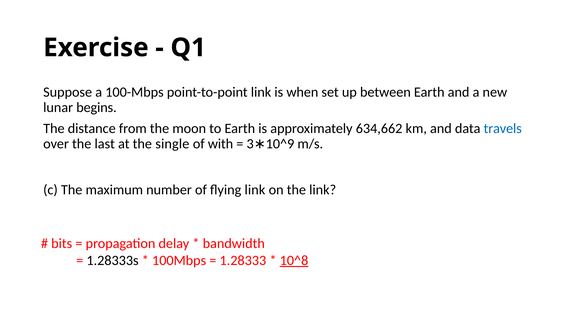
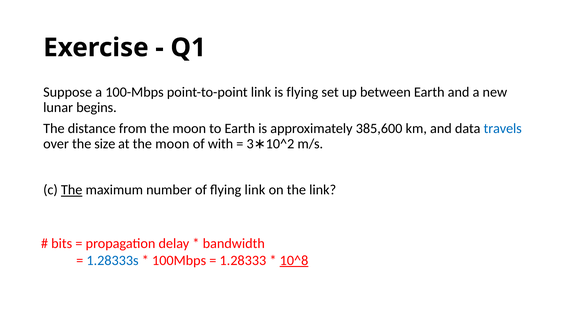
is when: when -> flying (302, 92)
634,662: 634,662 -> 385,600 (379, 129)
last: last -> size (105, 144)
at the single: single -> moon (172, 144)
10^9: 10^9 -> 10^2 (280, 144)
The underline: none -> present (72, 190)
1.28333s colour: black -> blue (113, 260)
